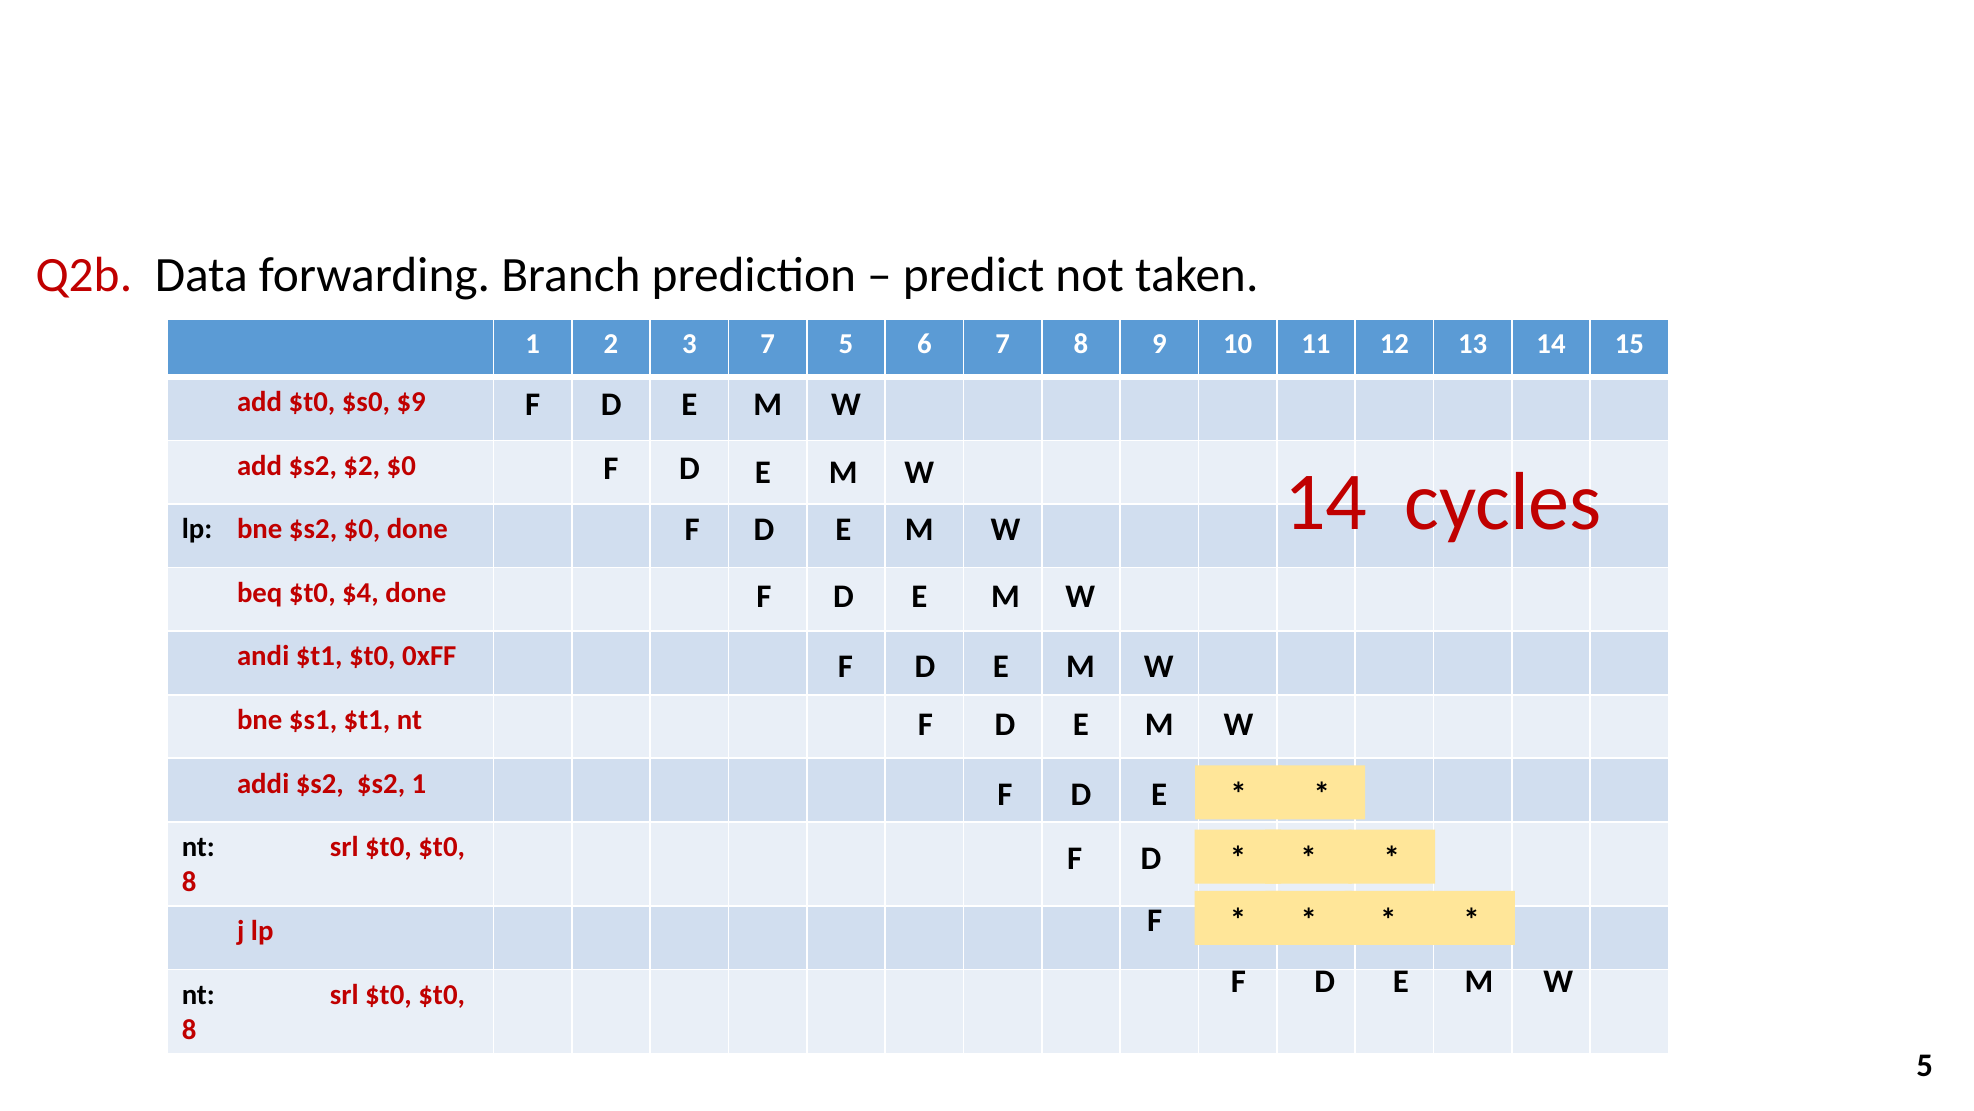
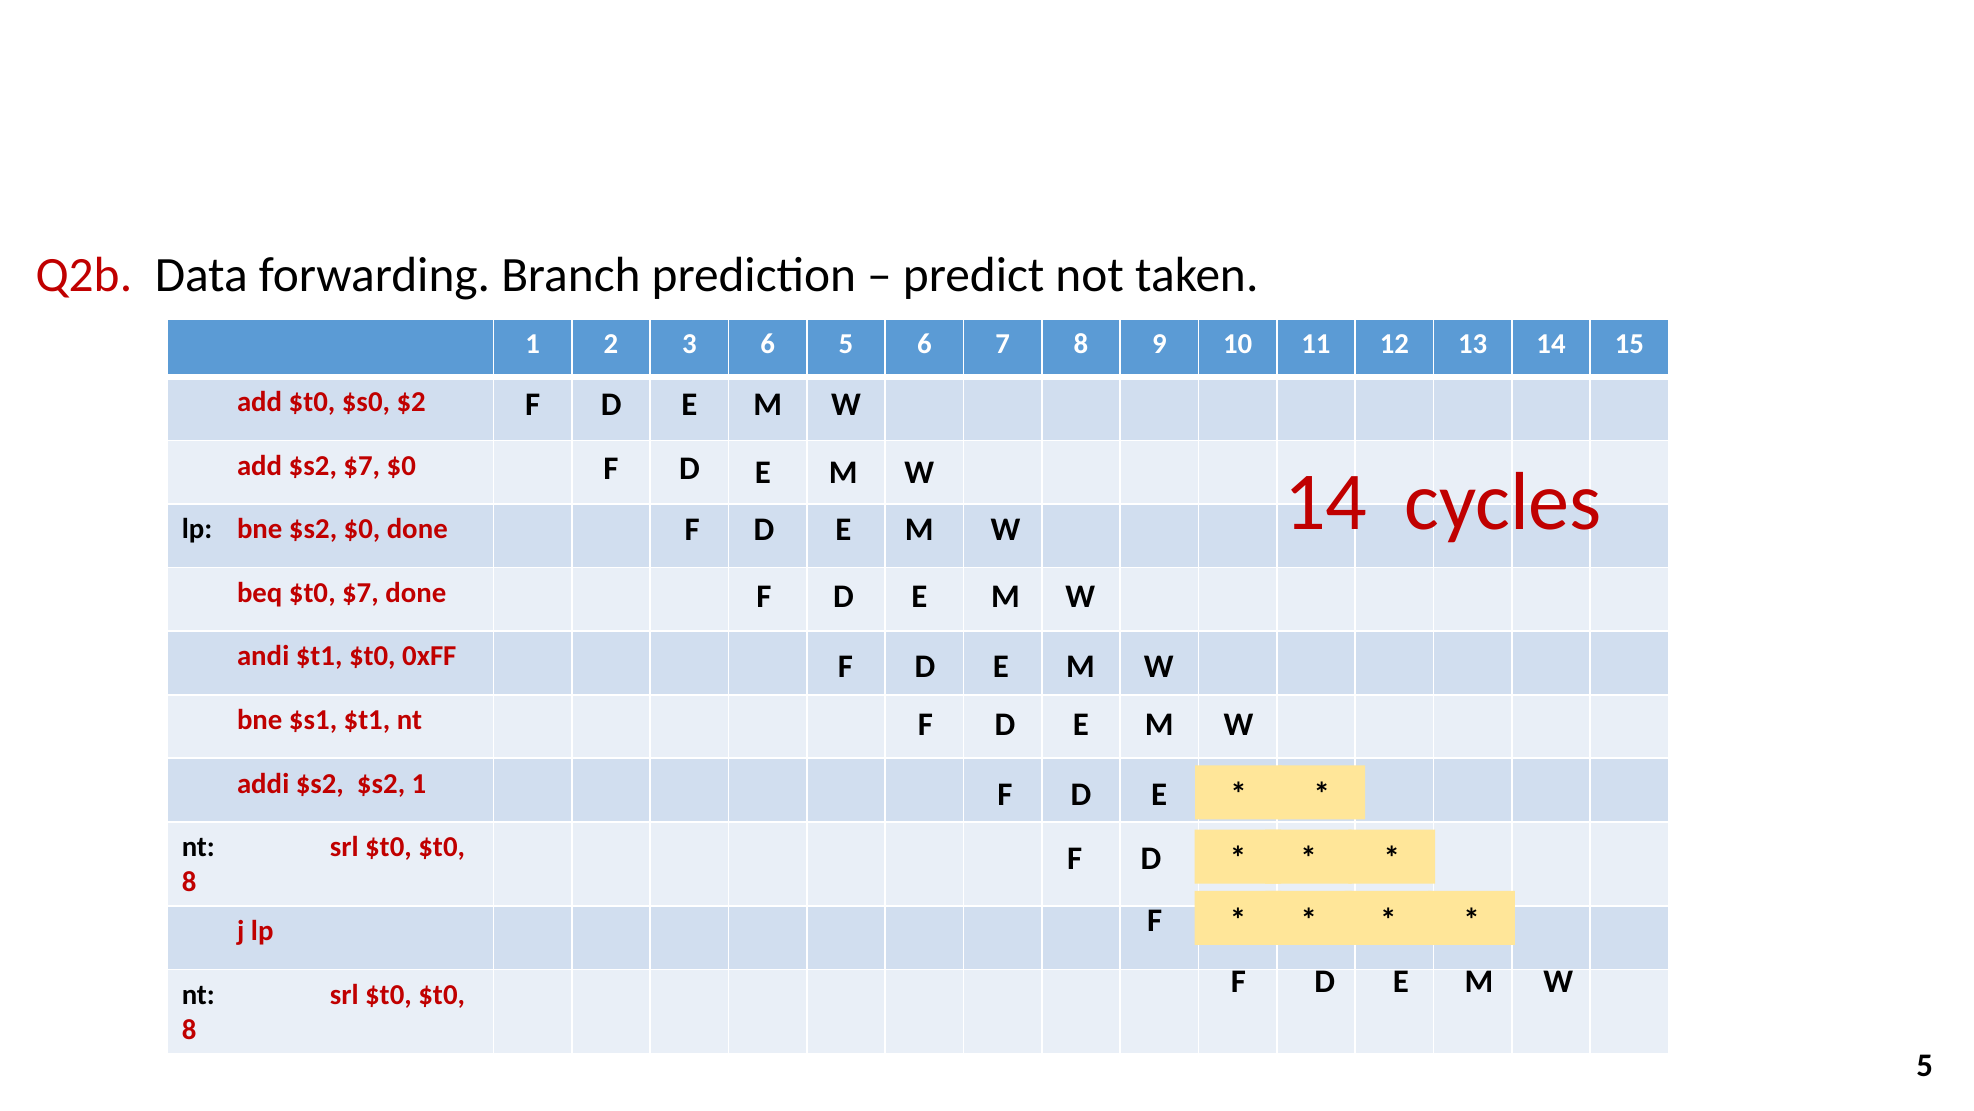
3 7: 7 -> 6 (768, 344)
$9: $9 -> $2 (411, 402)
$s2 $2: $2 -> $7 (362, 465)
$t0 $4: $4 -> $7 (360, 593)
